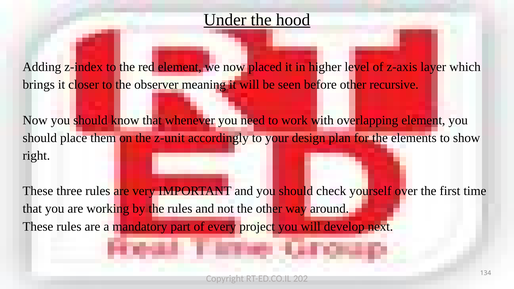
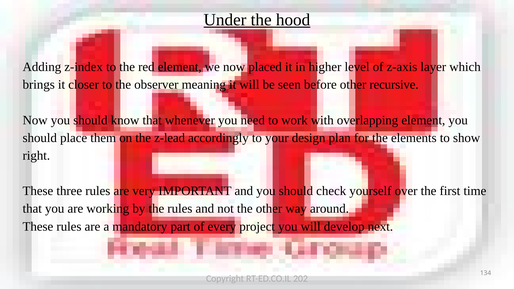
z-unit: z-unit -> z-lead (170, 138)
